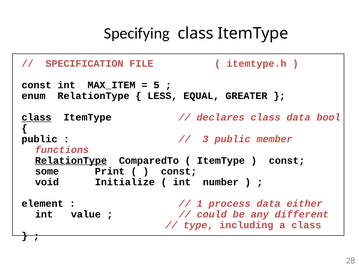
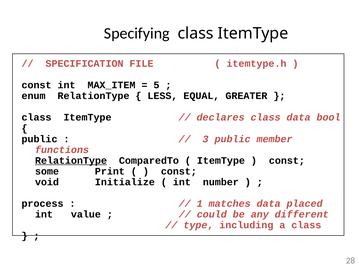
class underline: present -> none (37, 118)
element: element -> process (43, 204)
process: process -> matches (230, 204)
either: either -> placed (305, 204)
